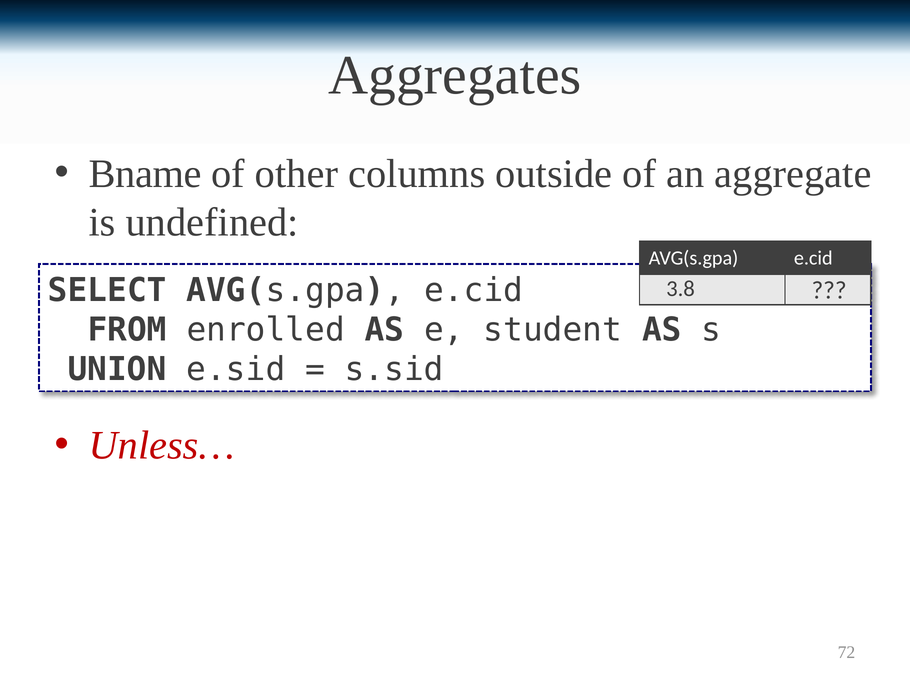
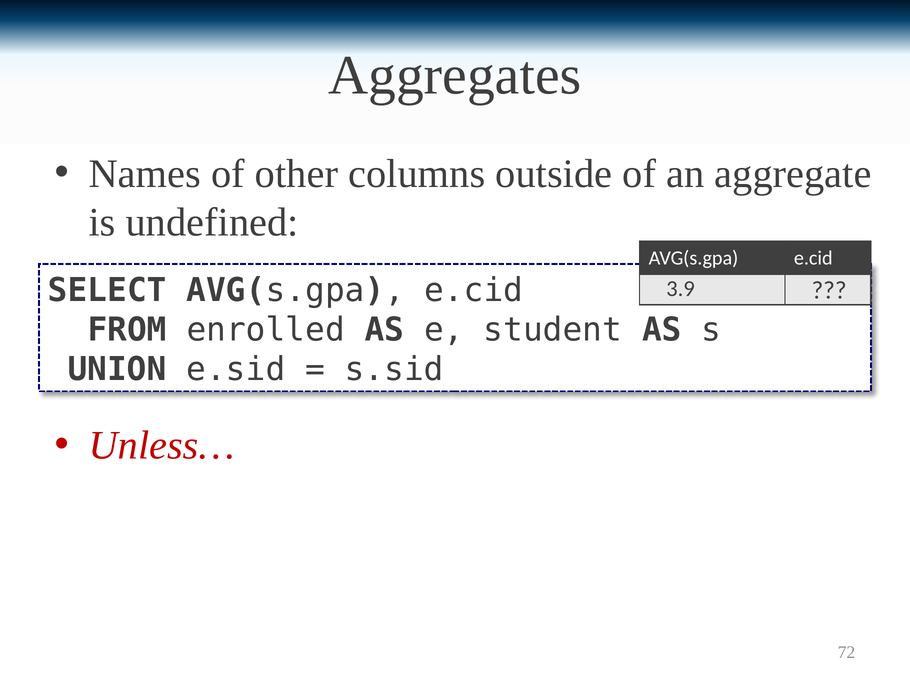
Bname: Bname -> Names (145, 174)
3.8: 3.8 -> 3.9 (681, 288)
